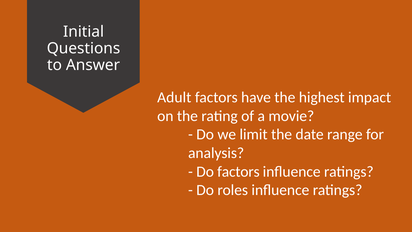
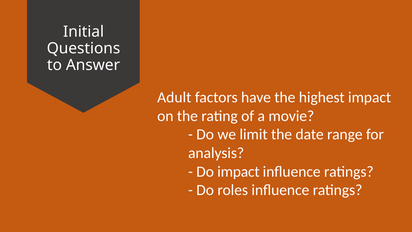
Do factors: factors -> impact (238, 171)
